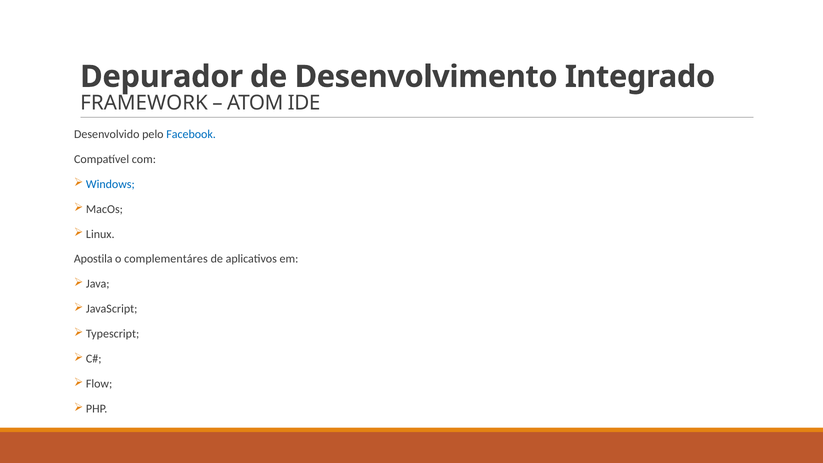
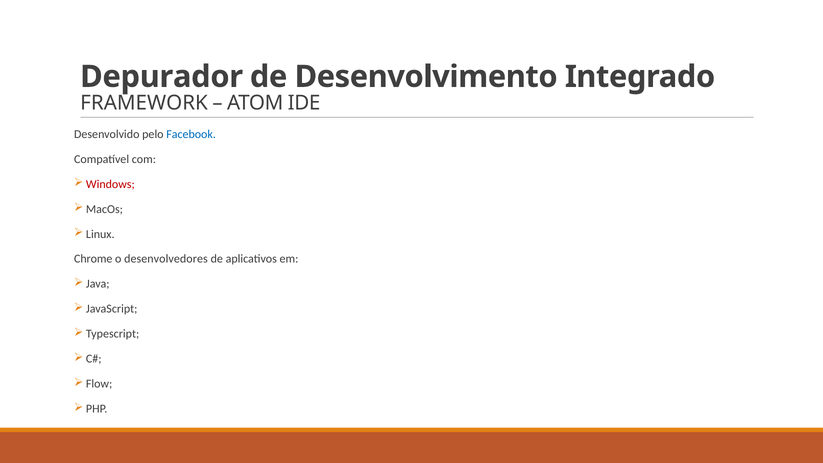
Windows colour: blue -> red (110, 184)
Apostila: Apostila -> Chrome (93, 259)
complementáres: complementáres -> desenvolvedores (166, 259)
